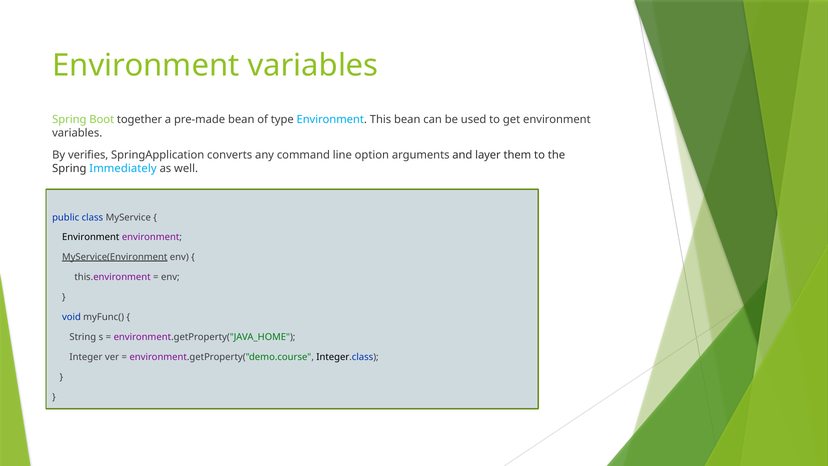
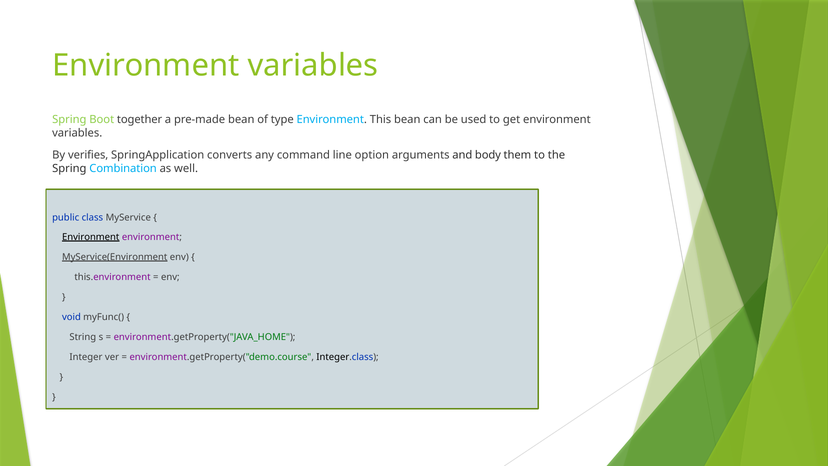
layer: layer -> body (488, 155)
Immediately: Immediately -> Combination (123, 168)
Environment underline: none -> present (91, 237)
